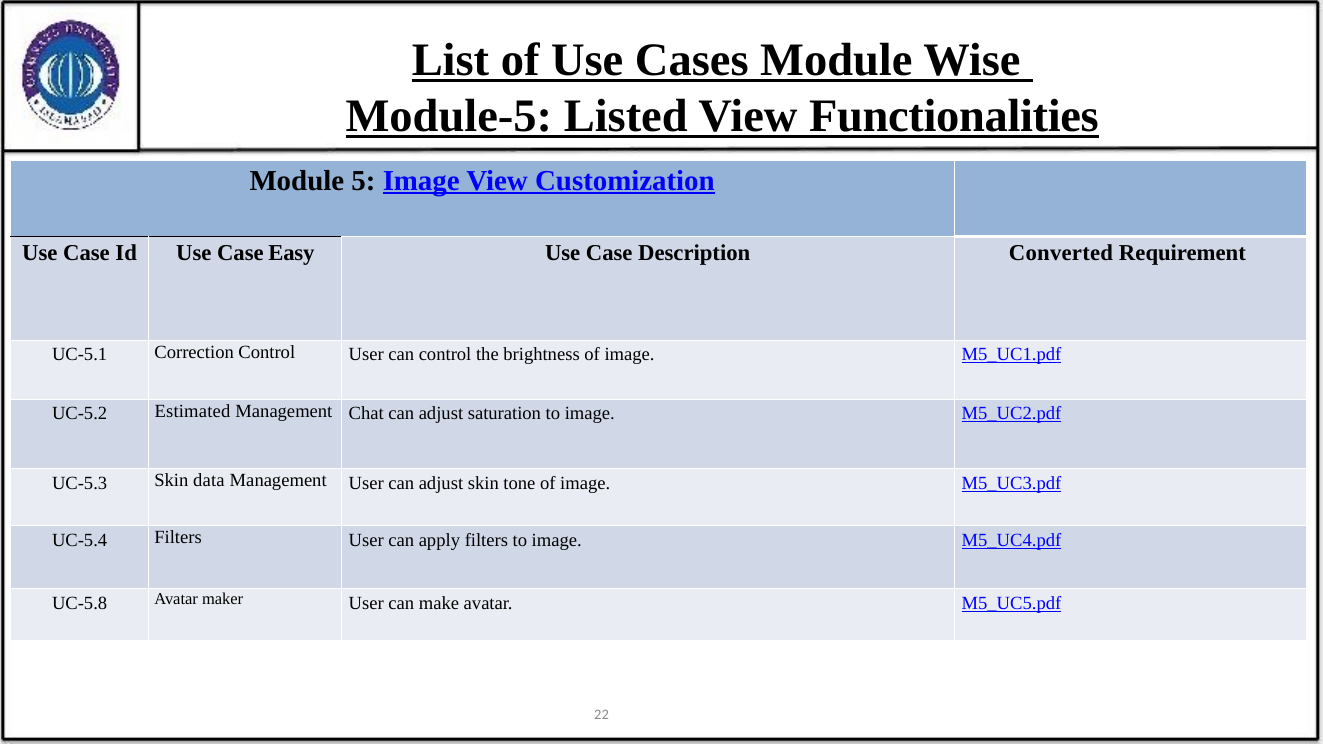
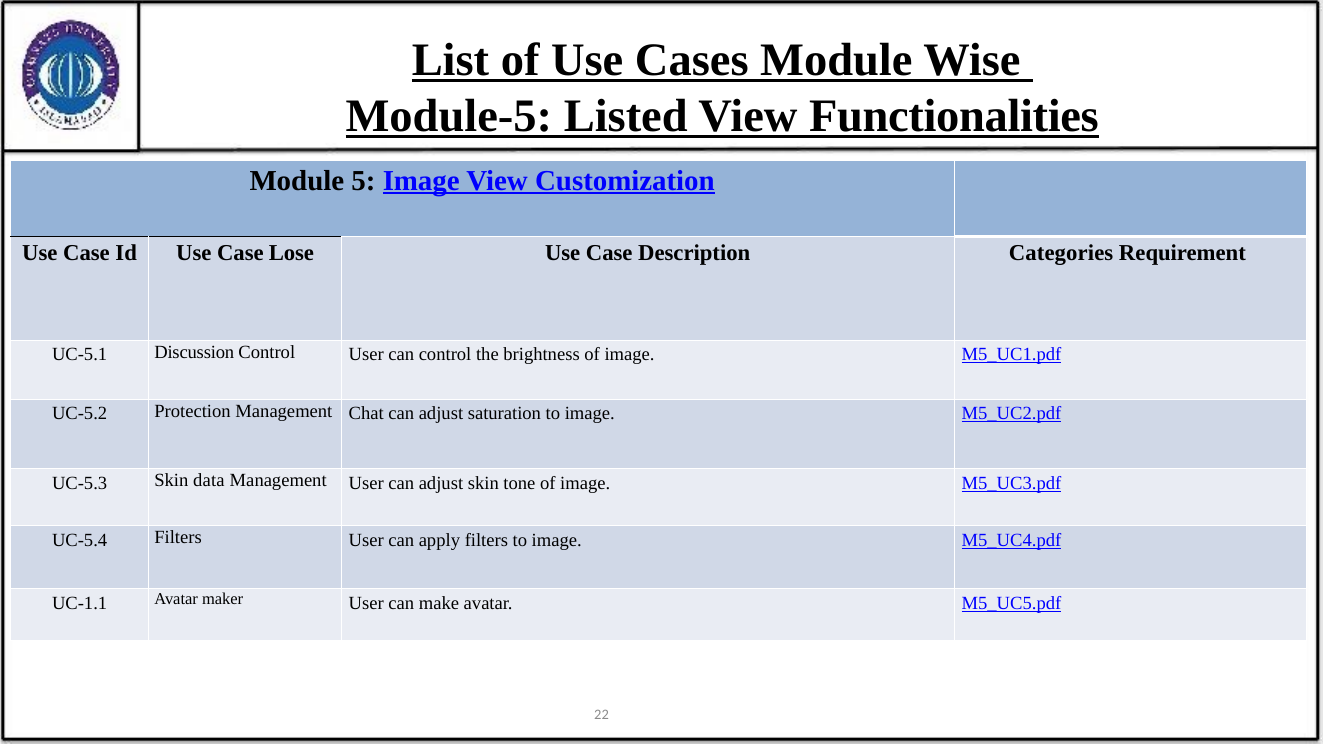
Easy: Easy -> Lose (291, 253)
Converted: Converted -> Categories (1061, 253)
Correction: Correction -> Discussion (194, 352)
Estimated: Estimated -> Protection (193, 411)
UC-5.8: UC-5.8 -> UC-1.1 (80, 603)
